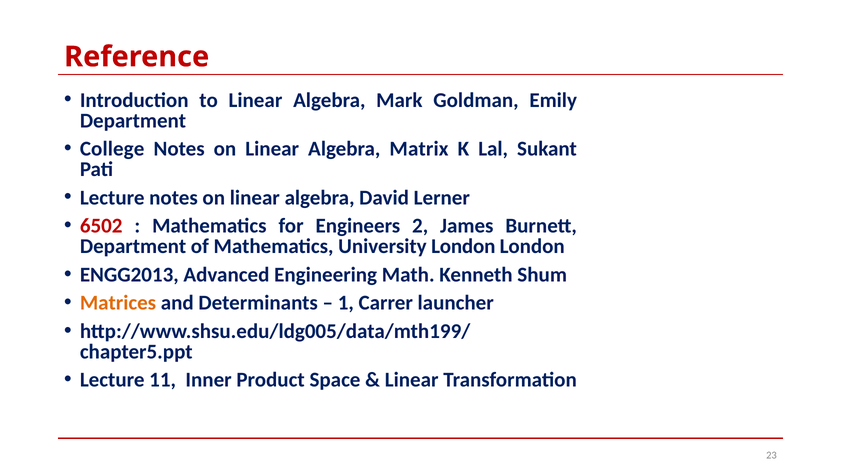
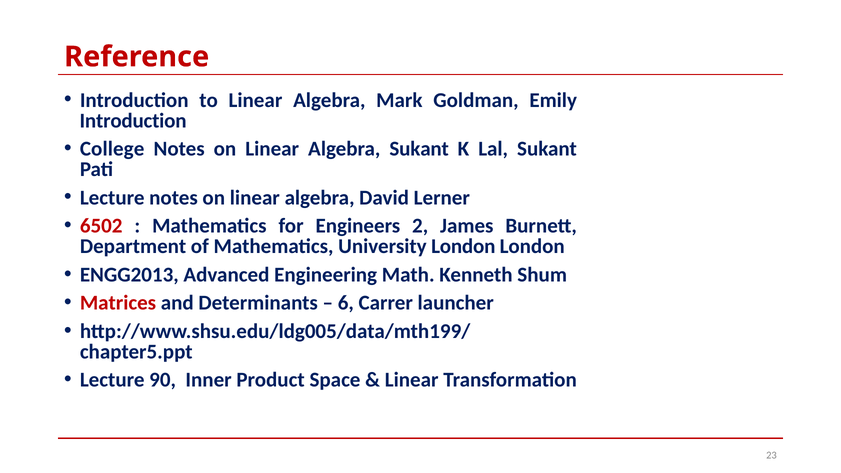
Department: Department -> Introduction (133, 121)
Algebra Matrix: Matrix -> Sukant (419, 149)
Matrices colour: orange -> red (118, 303)
1: 1 -> 6 (346, 303)
11: 11 -> 90 (163, 380)
